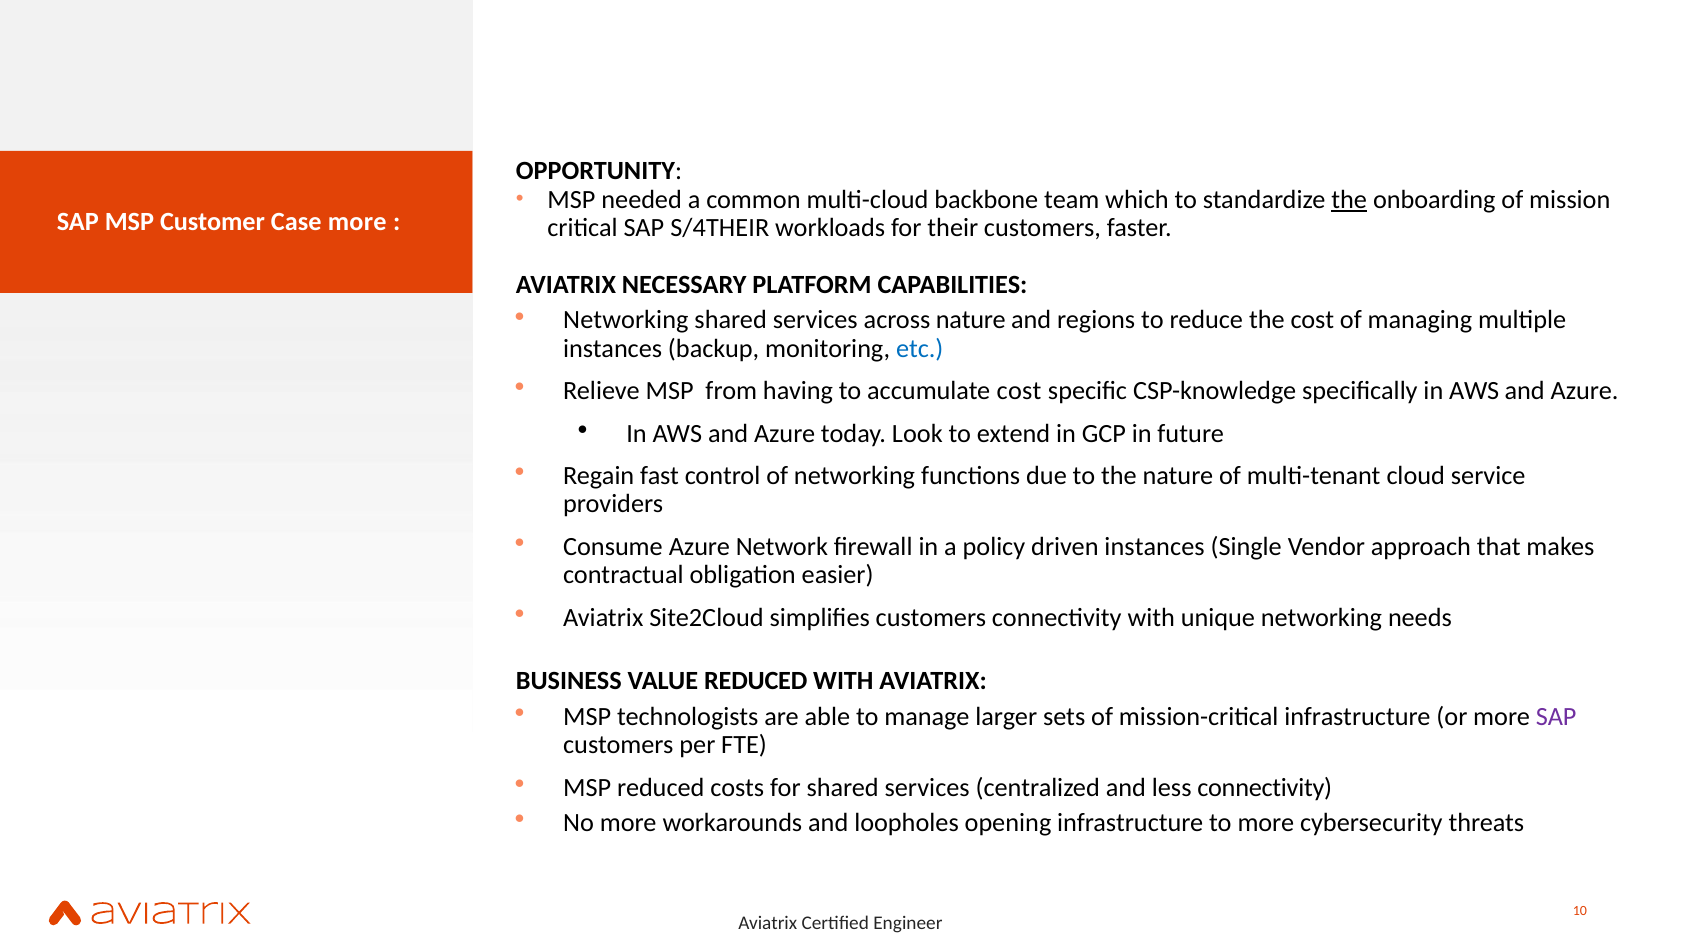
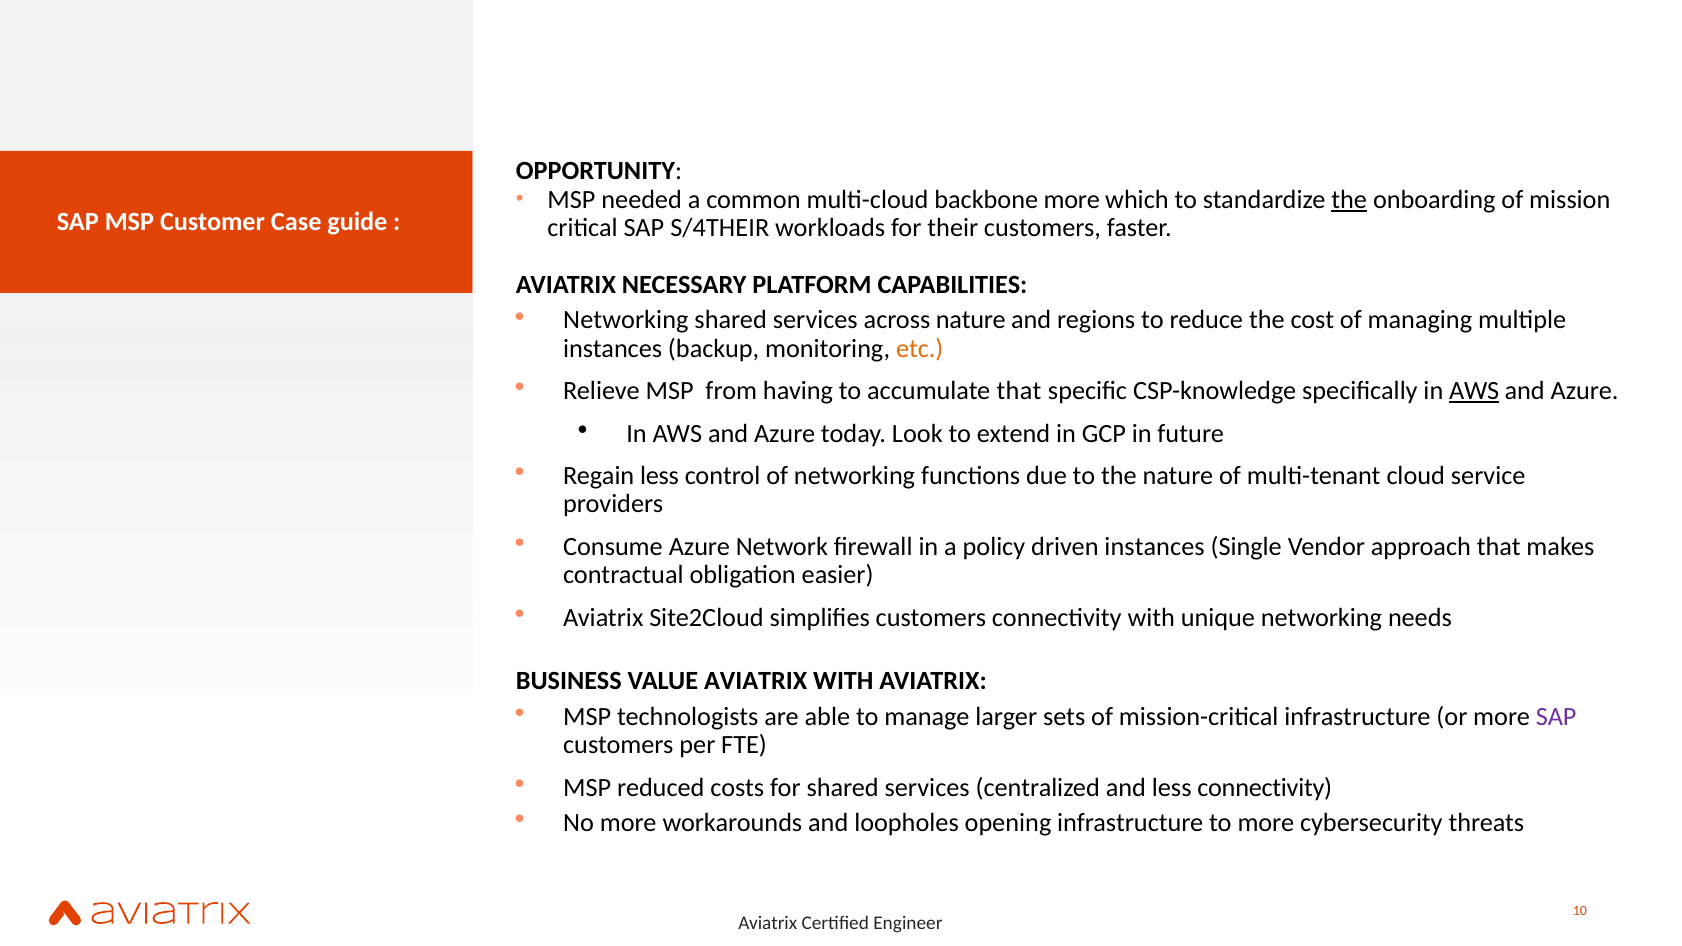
backbone team: team -> more (1072, 200)
Case more: more -> guide (357, 222)
etc colour: blue -> orange (920, 349)
accumulate cost: cost -> that (1019, 391)
AWS underline: none -> present (1474, 391)
Regain fast: fast -> less (660, 476)
VALUE REDUCED: REDUCED -> AVIATRIX (756, 681)
